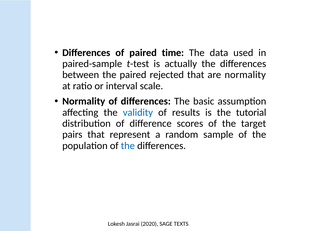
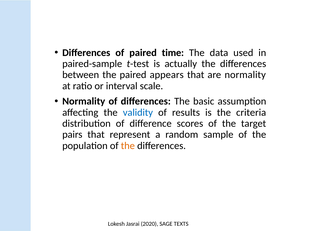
rejected: rejected -> appears (167, 75)
tutorial: tutorial -> criteria (251, 113)
the colour: blue -> orange (128, 146)
